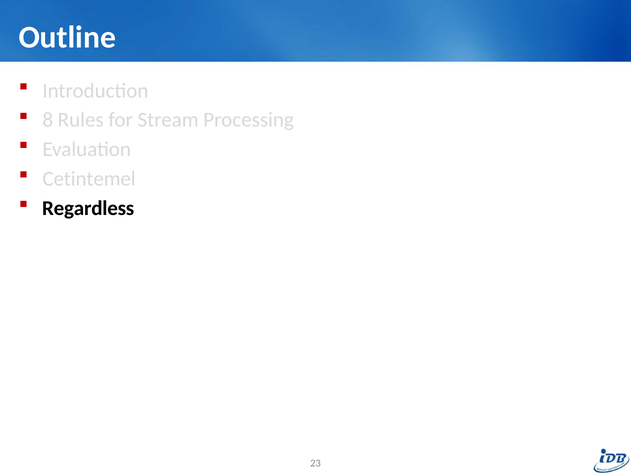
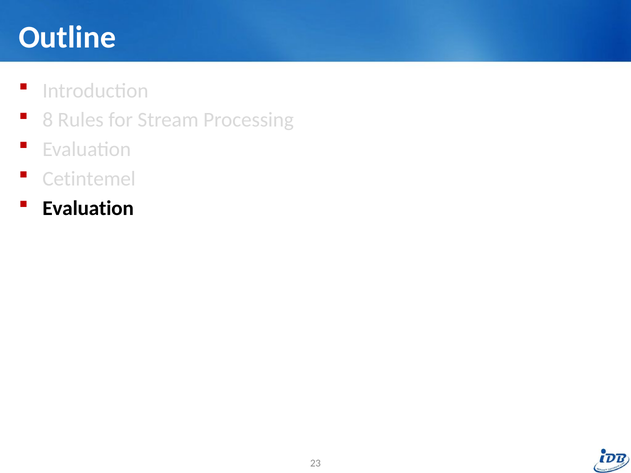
Regardless: Regardless -> Evaluation (88, 208)
